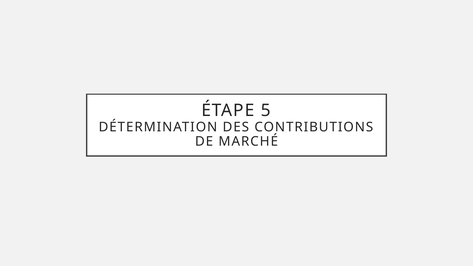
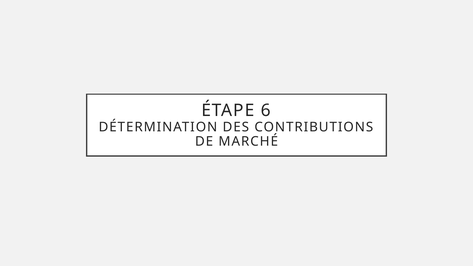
5: 5 -> 6 (266, 111)
